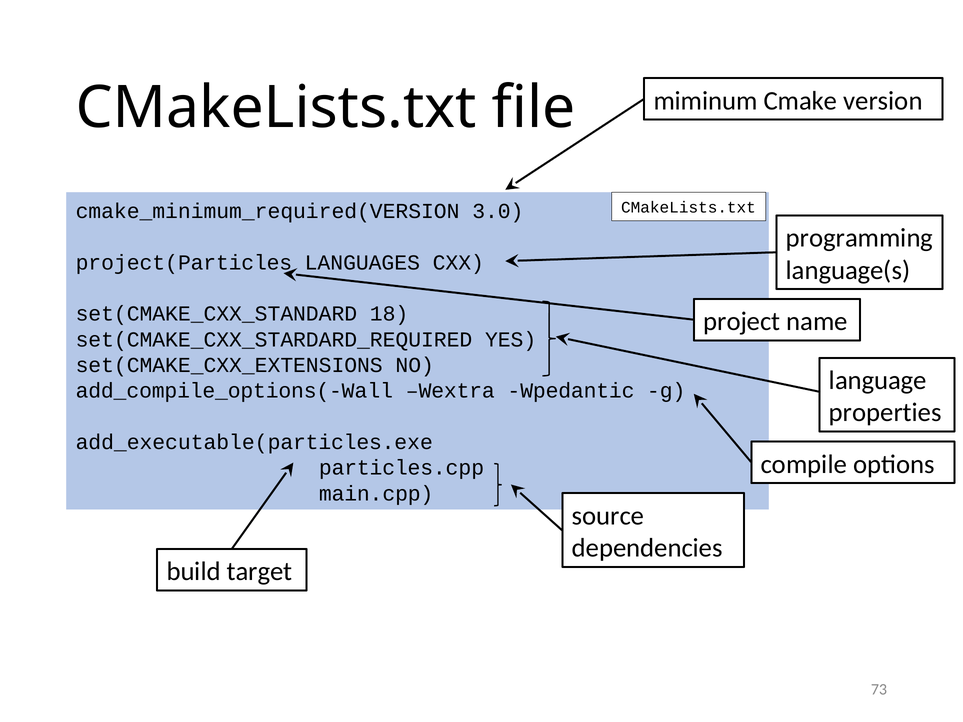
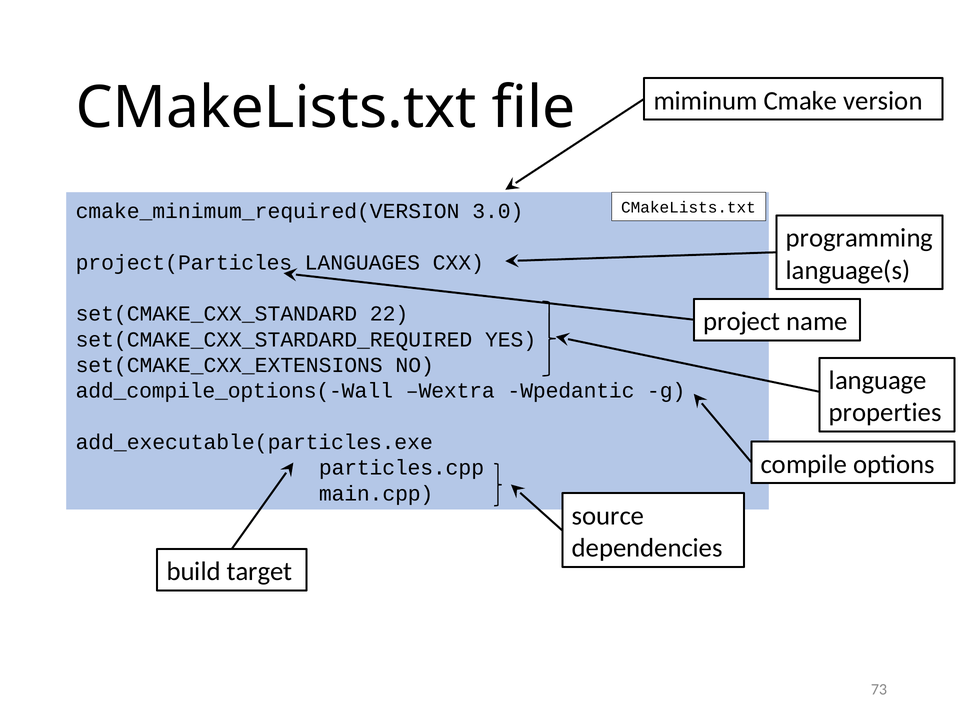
18: 18 -> 22 (389, 314)
